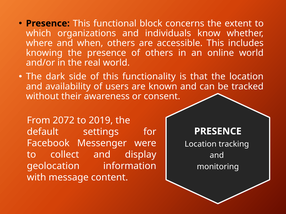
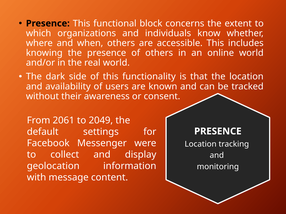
2072: 2072 -> 2061 (64, 121)
2019: 2019 -> 2049 (101, 121)
